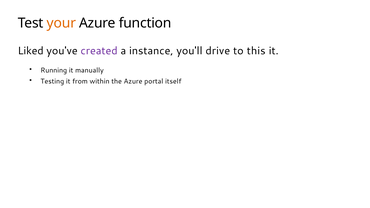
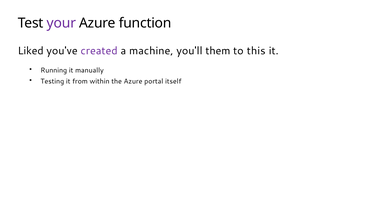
your colour: orange -> purple (61, 23)
instance: instance -> machine (151, 51)
drive: drive -> them (218, 51)
